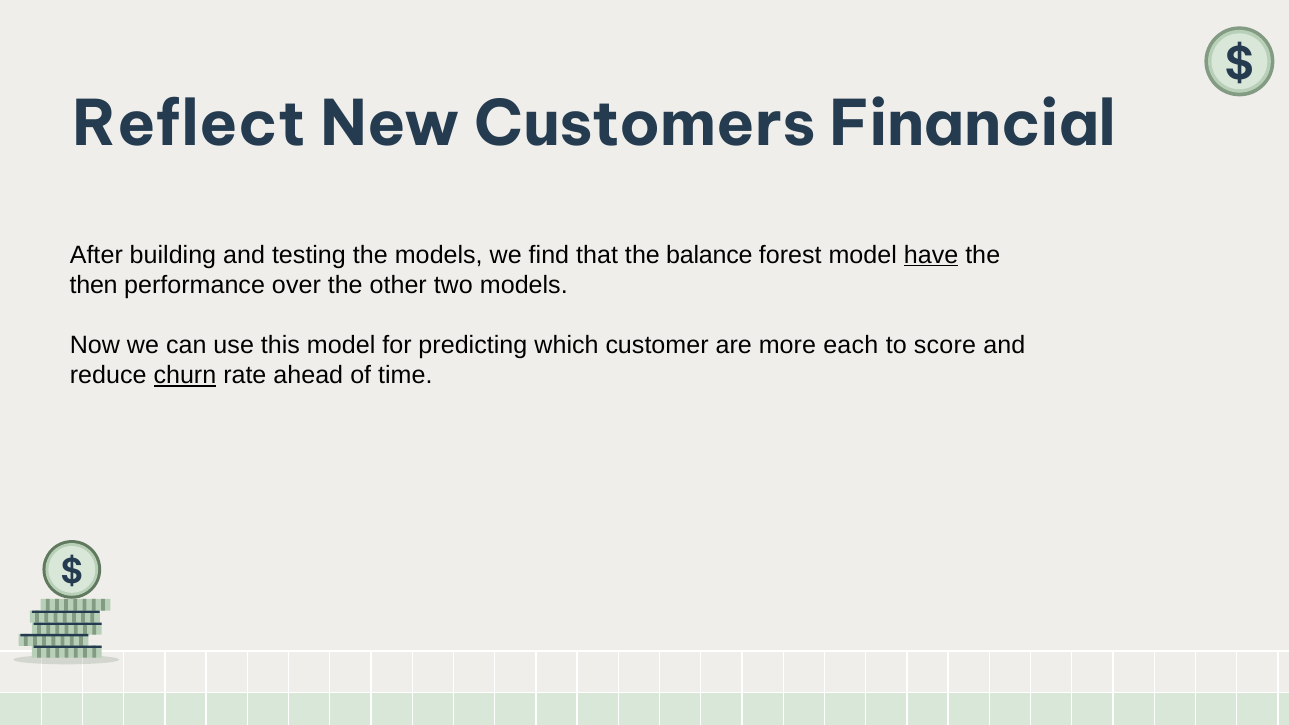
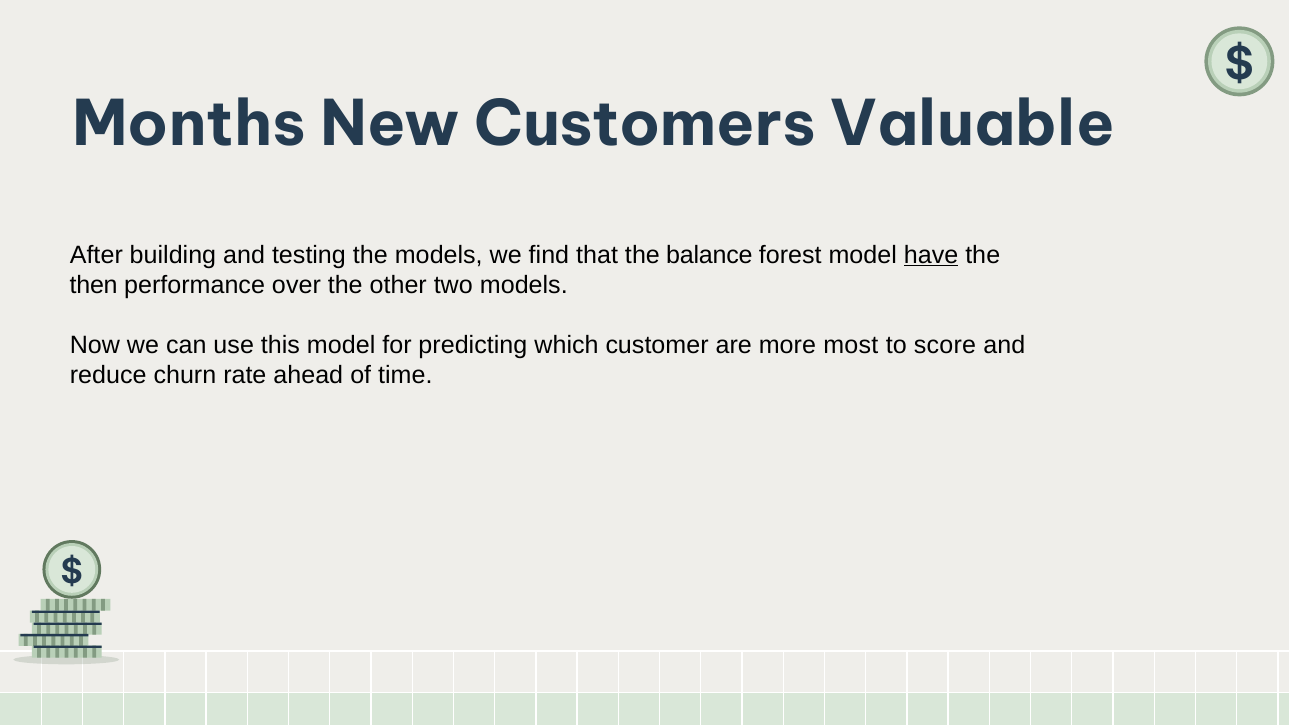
Reflect: Reflect -> Months (189, 125)
Financial: Financial -> Valuable (973, 125)
each: each -> most (851, 345)
churn underline: present -> none (185, 375)
